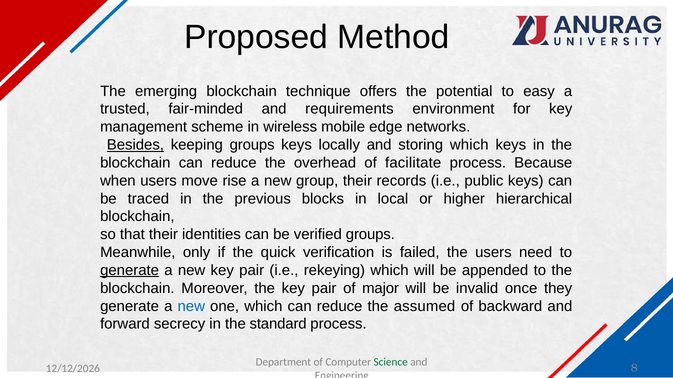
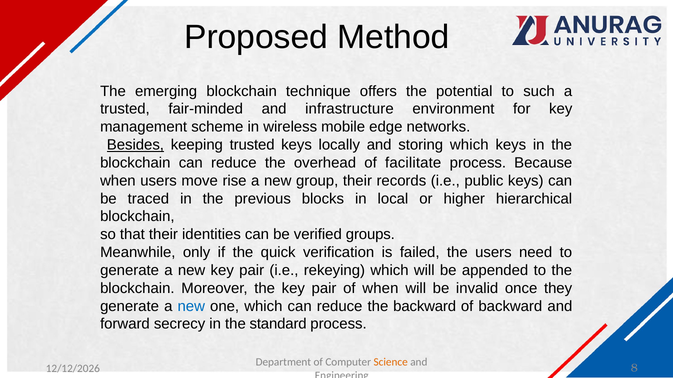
easy: easy -> such (539, 91)
requirements: requirements -> infrastructure (349, 109)
keeping groups: groups -> trusted (252, 145)
generate underline: present -> none (130, 271)
of major: major -> when (380, 289)
the assumed: assumed -> backward (425, 307)
Science colour: green -> orange (391, 363)
